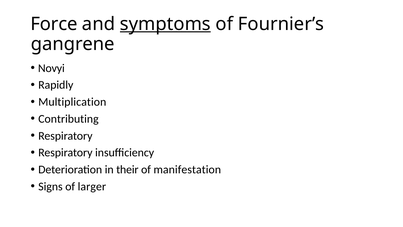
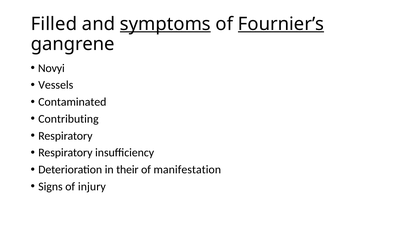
Force: Force -> Filled (54, 24)
Fournier’s underline: none -> present (281, 24)
Rapidly: Rapidly -> Vessels (56, 85)
Multiplication: Multiplication -> Contaminated (72, 102)
larger: larger -> injury (92, 186)
